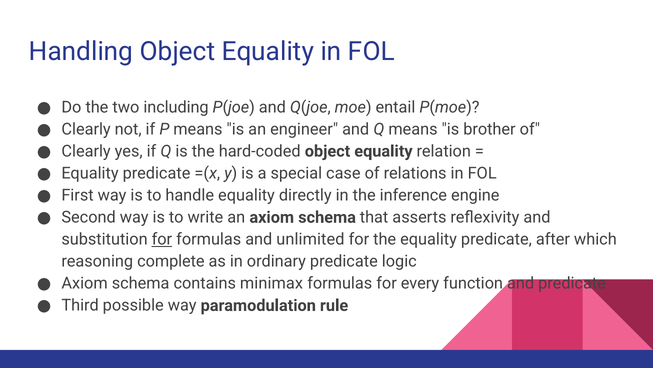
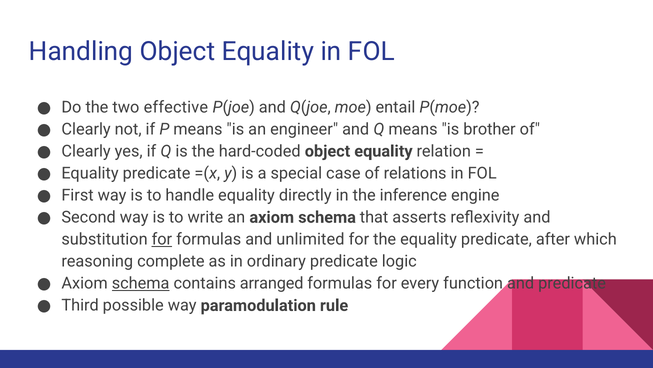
including: including -> effective (176, 107)
schema underline: none -> present (141, 283)
minimax: minimax -> arranged (272, 283)
